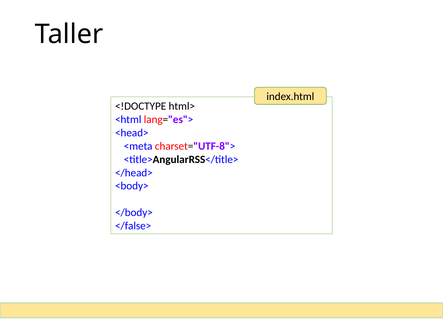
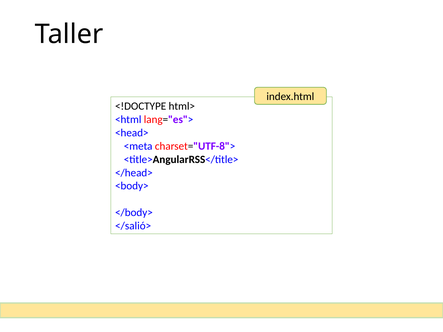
</false>: </false> -> </salió> (133, 226)
